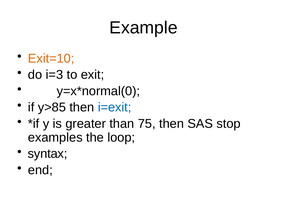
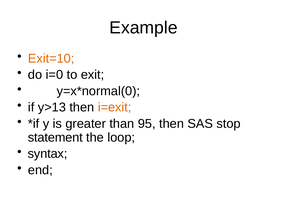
i=3: i=3 -> i=0 (54, 75)
y>85: y>85 -> y>13 (52, 107)
i=exit colour: blue -> orange (115, 107)
75: 75 -> 95 (147, 124)
examples: examples -> statement (55, 138)
